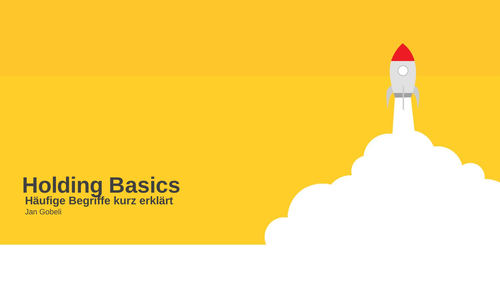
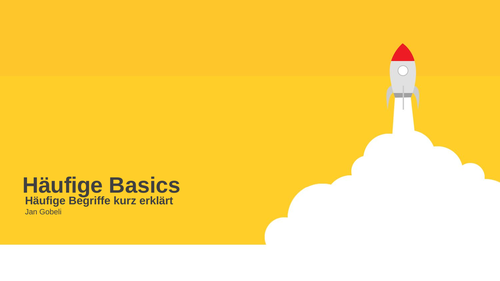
Holding: Holding -> Häufige (63, 186)
